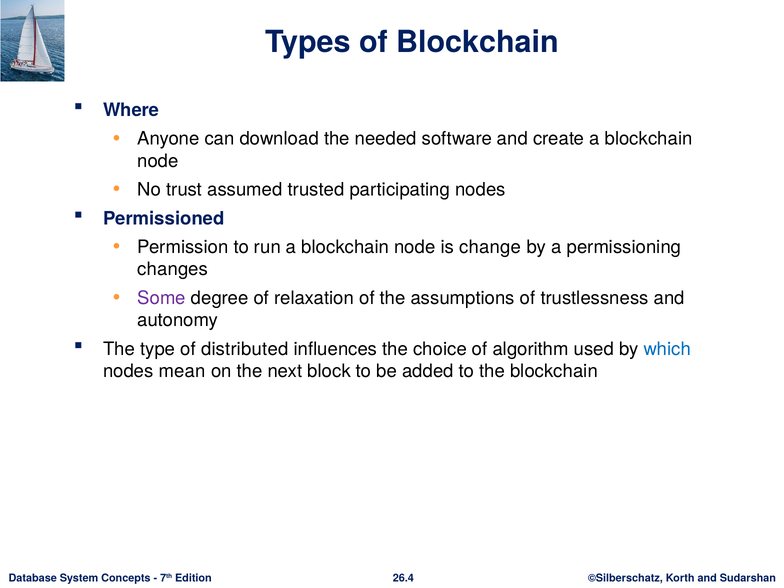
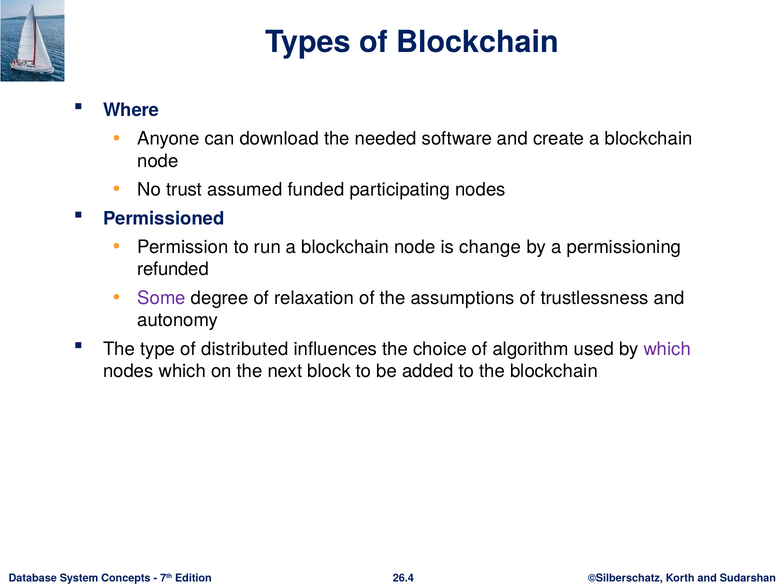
trusted: trusted -> funded (316, 190)
changes: changes -> refunded (173, 269)
which colour: blue -> purple (667, 349)
nodes mean: mean -> which (182, 371)
